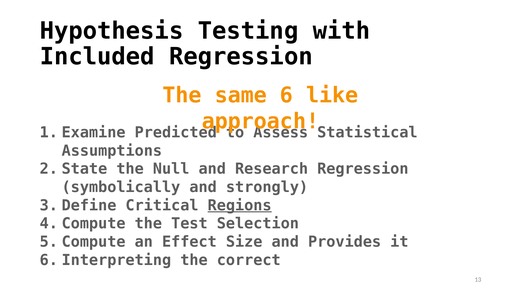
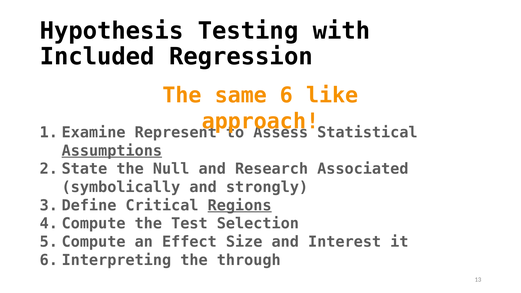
Predicted: Predicted -> Represent (176, 132)
Assumptions underline: none -> present (112, 151)
Research Regression: Regression -> Associated (363, 169)
Provides: Provides -> Interest (345, 242)
correct: correct -> through (249, 260)
